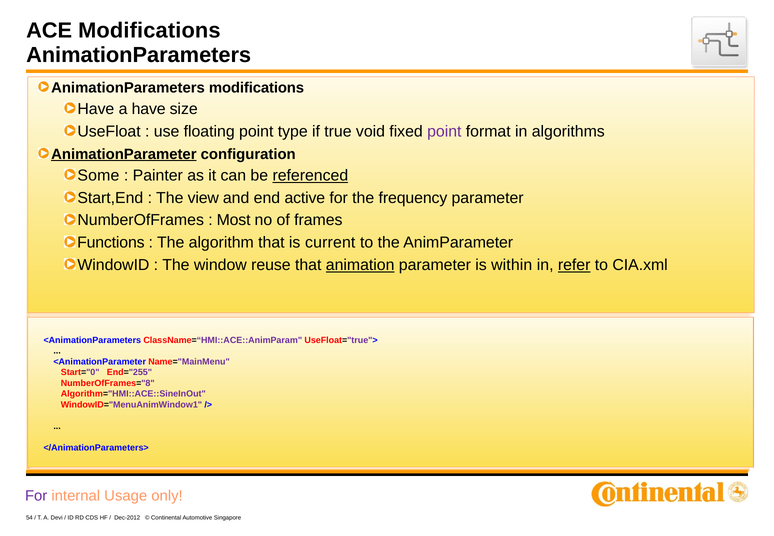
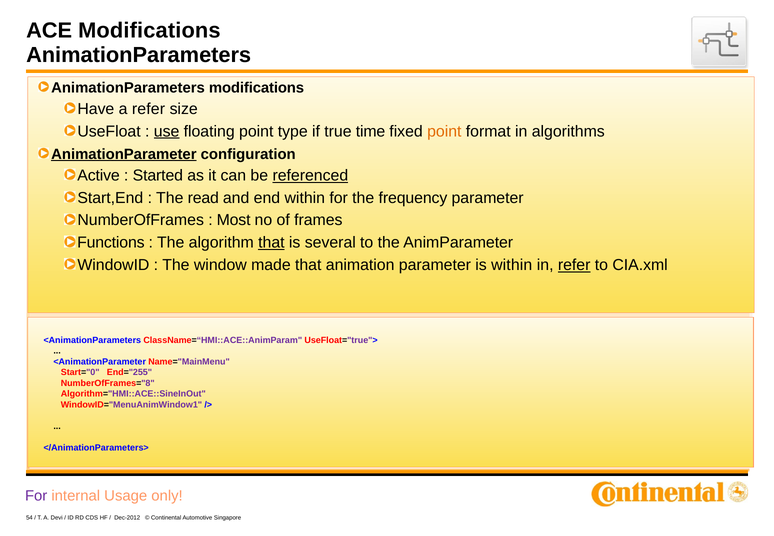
a have: have -> refer (148, 109)
use underline: none -> present (167, 131)
void: void -> time (371, 131)
point colour: purple -> orange (444, 131)
Some: Some -> Active (99, 175)
Painter: Painter -> Started (158, 175)
view: view -> read (203, 198)
end active: active -> within (305, 198)
that underline: none -> present (271, 243)
current: current -> several (330, 243)
reuse: reuse -> made (271, 265)
animation underline: present -> none (360, 265)
